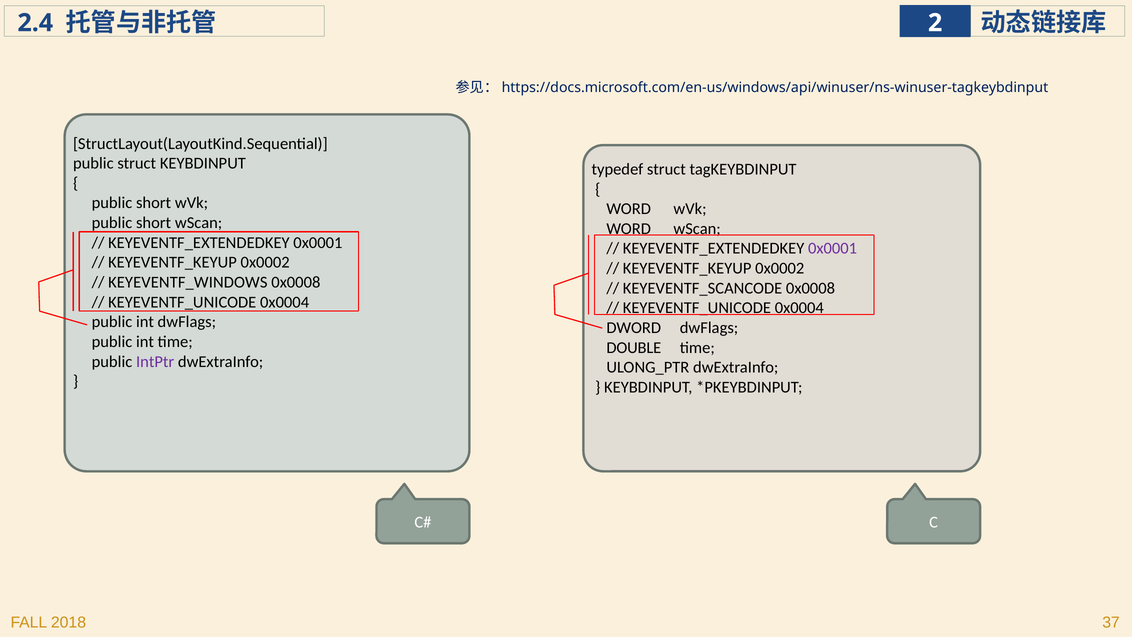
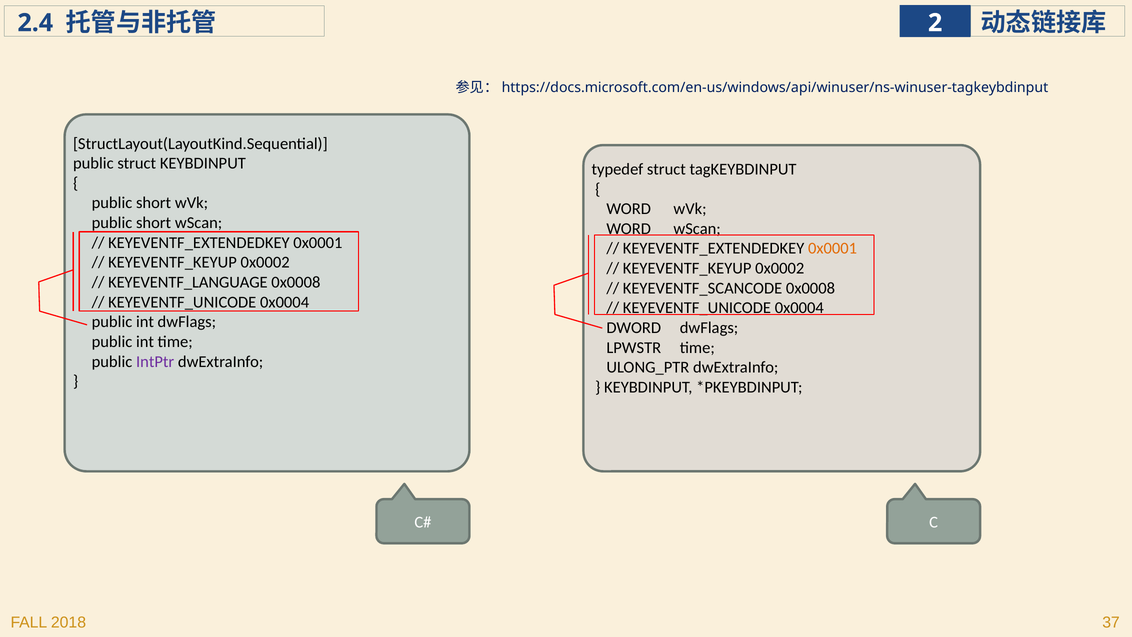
0x0001 colour: purple -> orange (833, 248)
KEYEVENTF_WINDOWS: KEYEVENTF_WINDOWS -> KEYEVENTF_LANGUAGE (188, 282)
DOUBLE: DOUBLE -> LPWSTR (634, 348)
